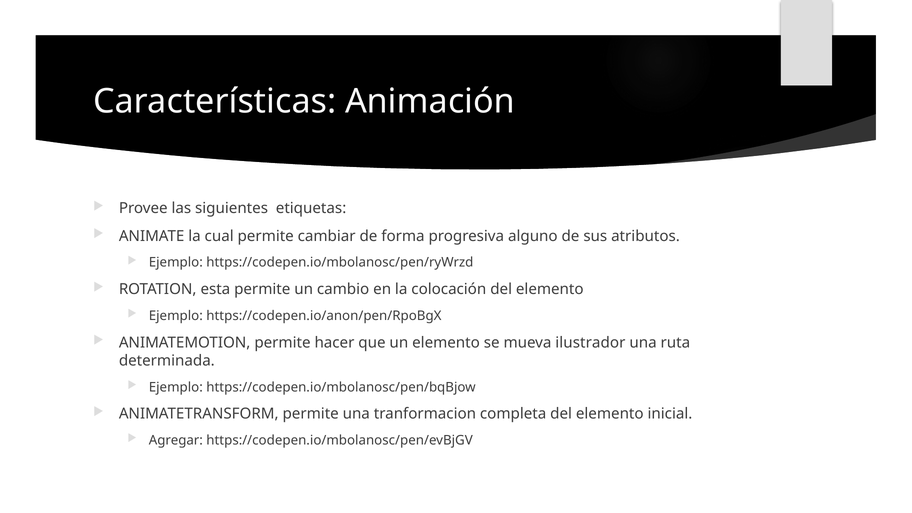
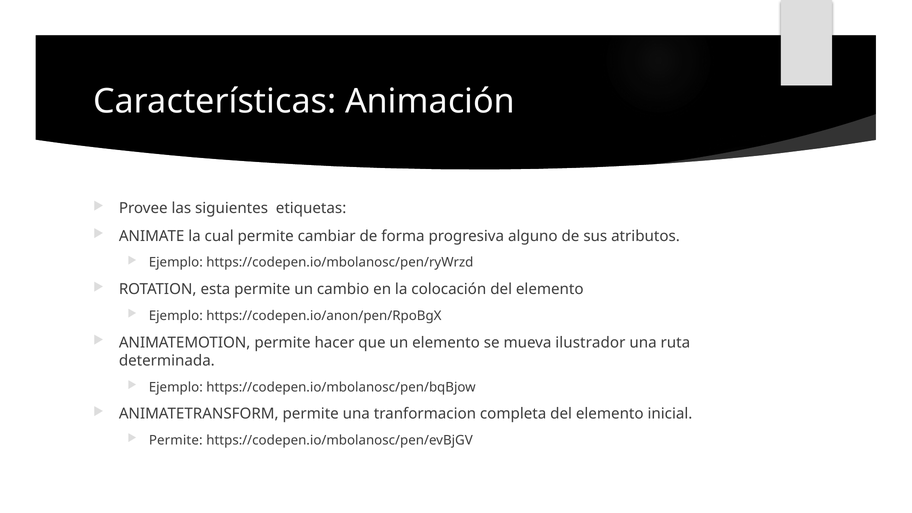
Agregar: Agregar -> Permite (176, 440)
